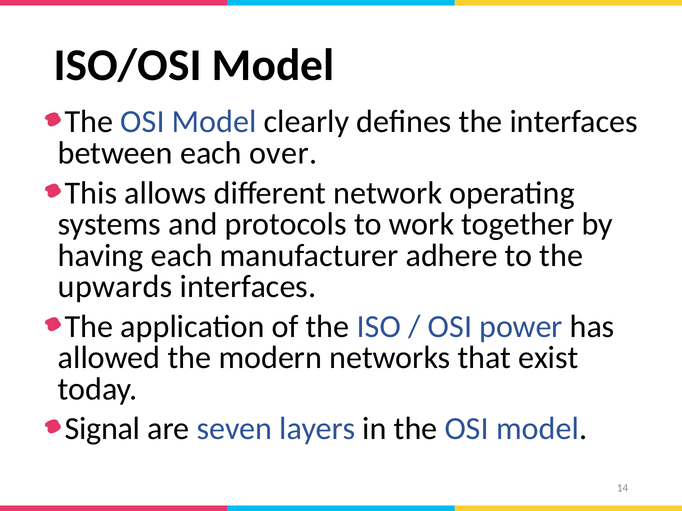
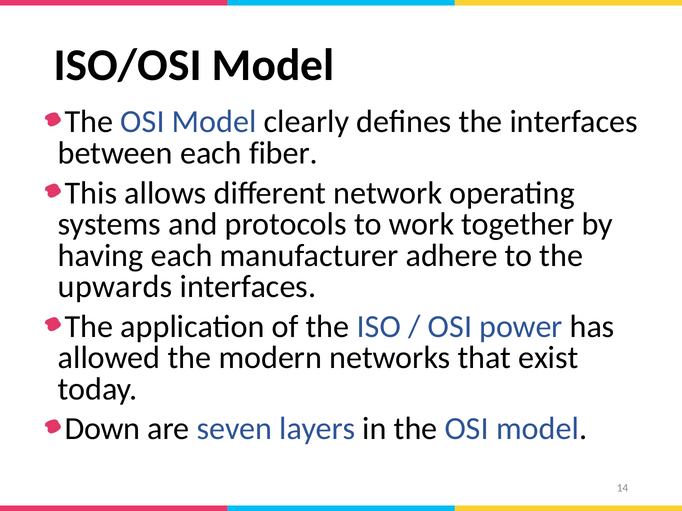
over: over -> fiber (283, 153)
Signal: Signal -> Down (102, 429)
